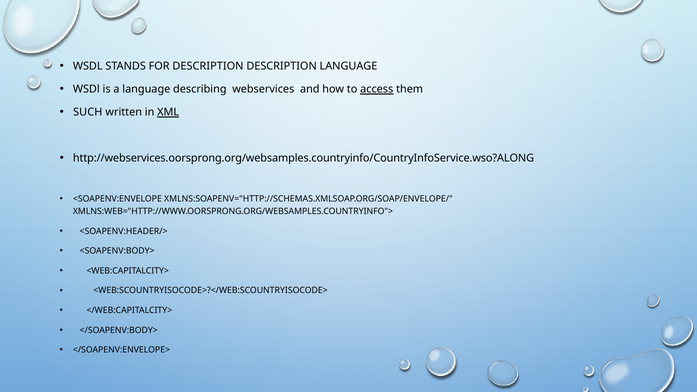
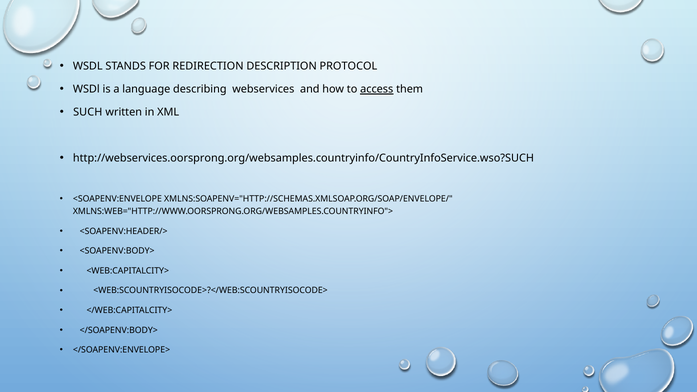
FOR DESCRIPTION: DESCRIPTION -> REDIRECTION (208, 66)
DESCRIPTION LANGUAGE: LANGUAGE -> PROTOCOL (348, 66)
XML underline: present -> none (168, 112)
http://webservices.oorsprong.org/websamples.countryinfo/CountryInfoService.wso?ALONG: http://webservices.oorsprong.org/websamples.countryinfo/CountryInfoService.wso?ALONG -> http://webservices.oorsprong.org/websamples.countryinfo/CountryInfoService.wso?SUCH (303, 158)
